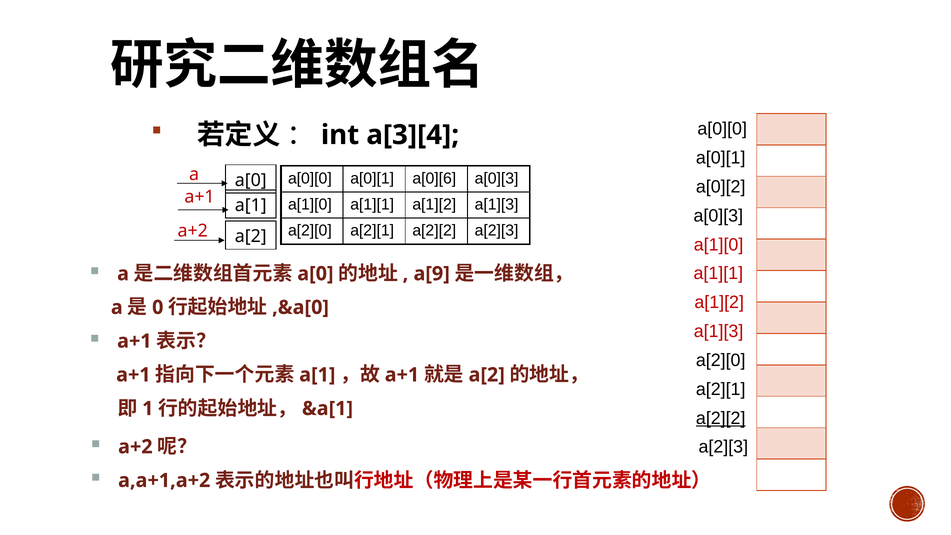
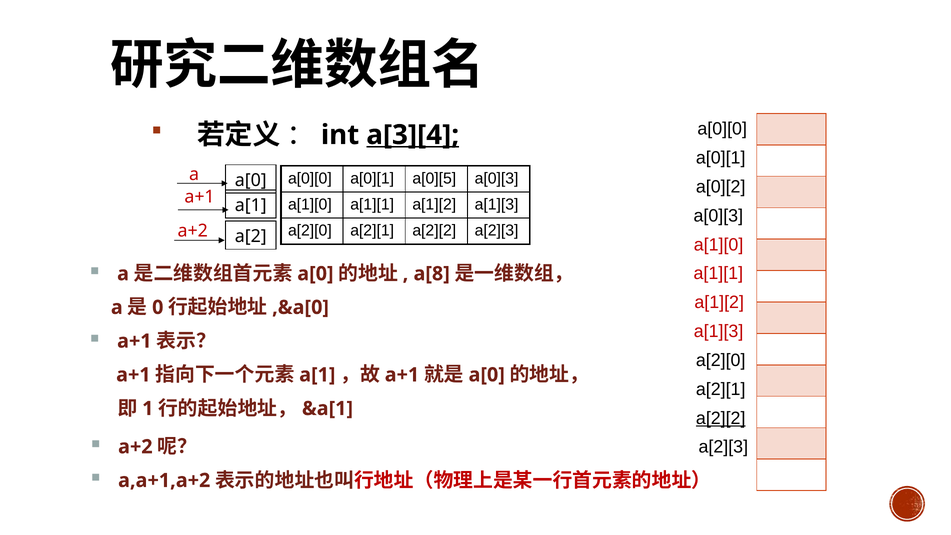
a[3][4 underline: none -> present (413, 135)
a[0][6: a[0][6 -> a[0][5 (434, 178)
a[9: a[9 -> a[8 (432, 274)
a[2: a[2 -> a[0 (487, 375)
